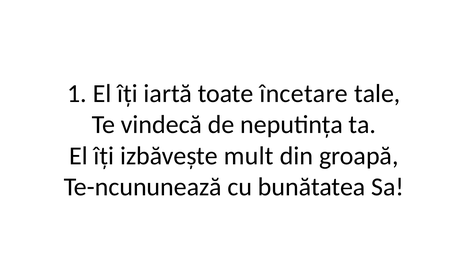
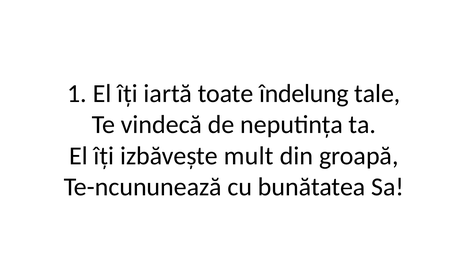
încetare: încetare -> îndelung (304, 94)
